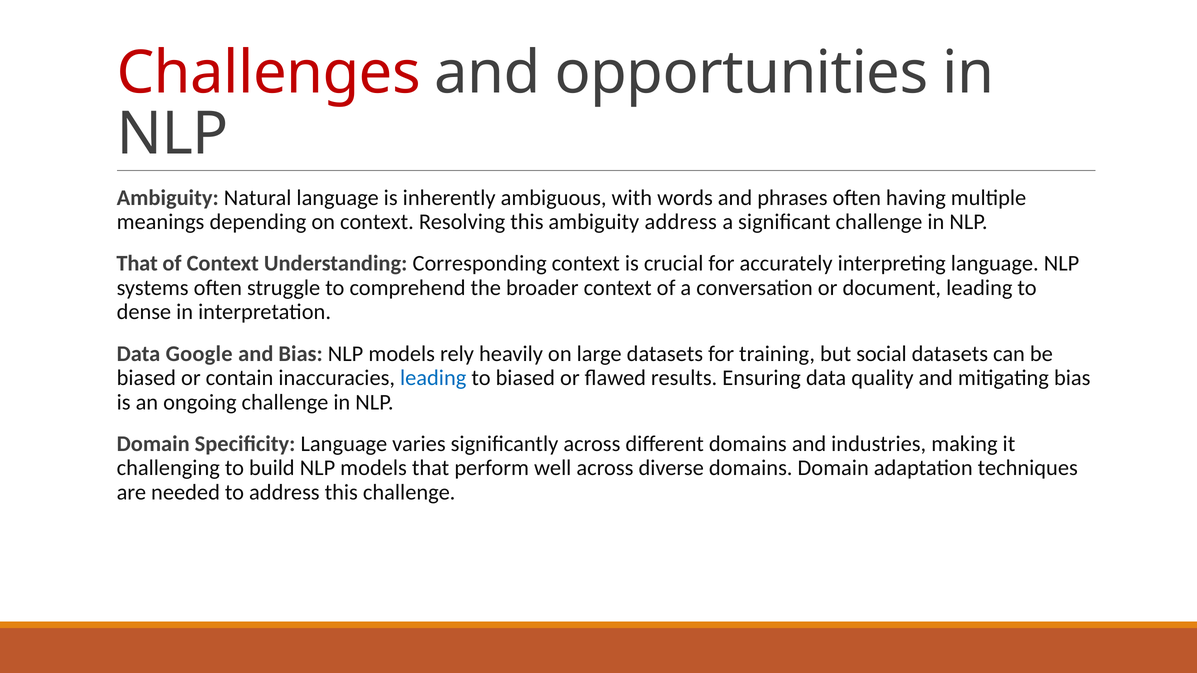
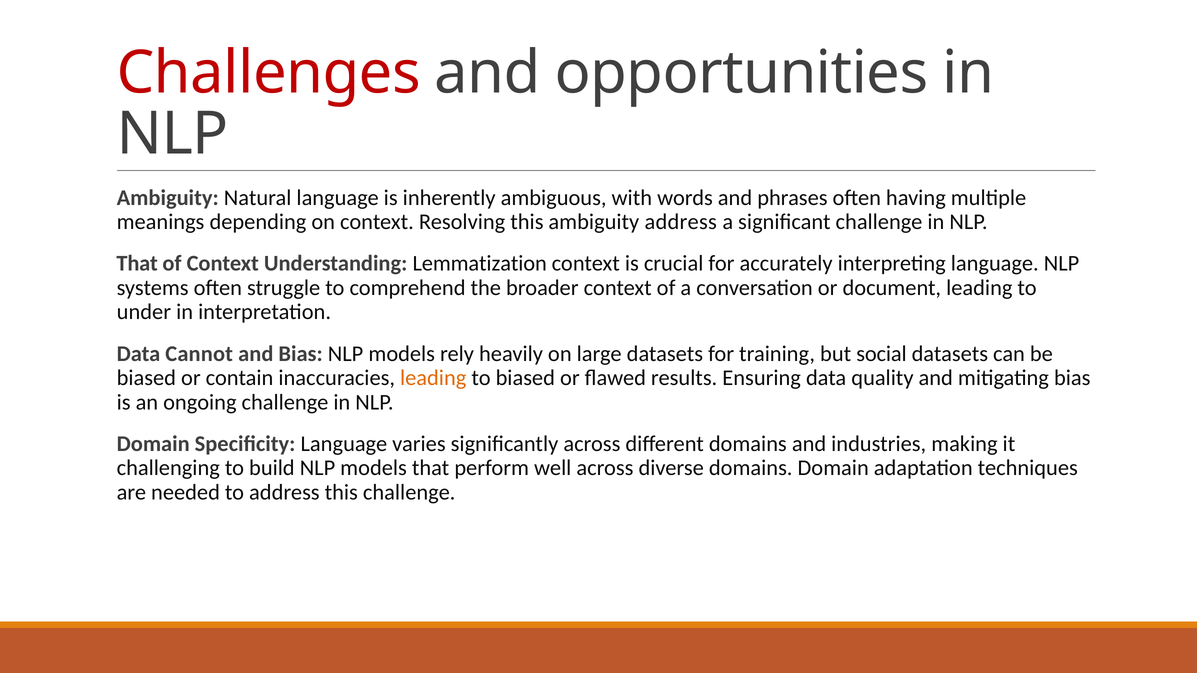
Corresponding: Corresponding -> Lemmatization (480, 264)
dense: dense -> under (144, 312)
Google: Google -> Cannot (199, 354)
leading colour: blue -> orange (433, 378)
